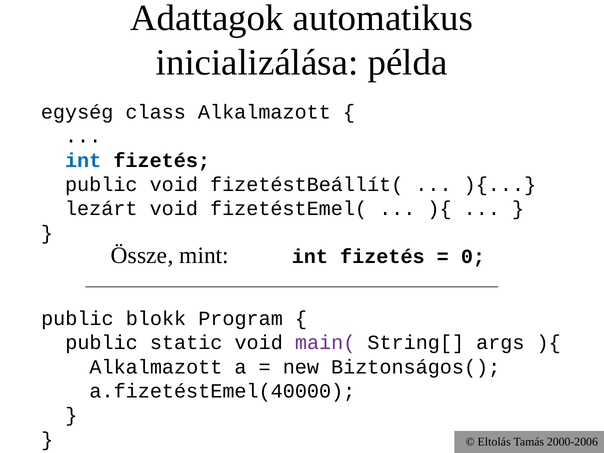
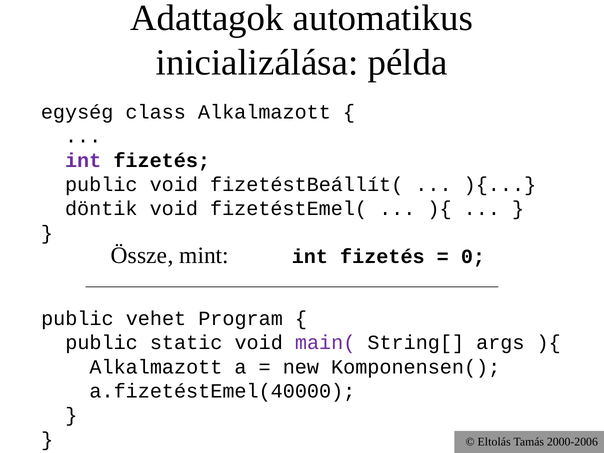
int colour: blue -> purple (83, 160)
lezárt: lezárt -> döntik (101, 209)
blokk: blokk -> vehet (156, 319)
Biztonságos(: Biztonságos( -> Komponensen( (416, 367)
